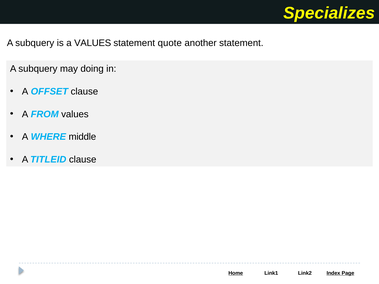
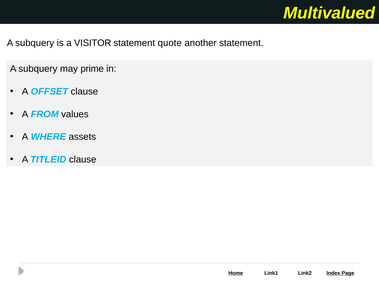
Specializes: Specializes -> Multivalued (329, 13)
a VALUES: VALUES -> VISITOR (93, 43)
doing: doing -> prime (92, 69)
middle: middle -> assets (82, 137)
